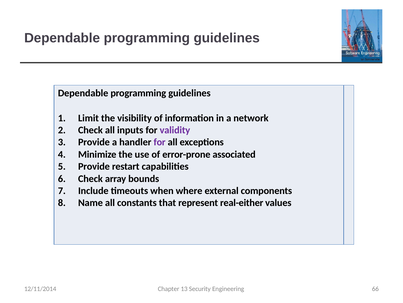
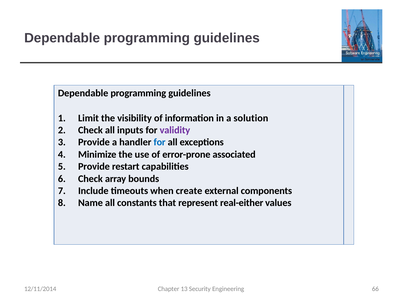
network: network -> solution (251, 118)
for colour: purple -> blue (160, 142)
where: where -> create (189, 190)
